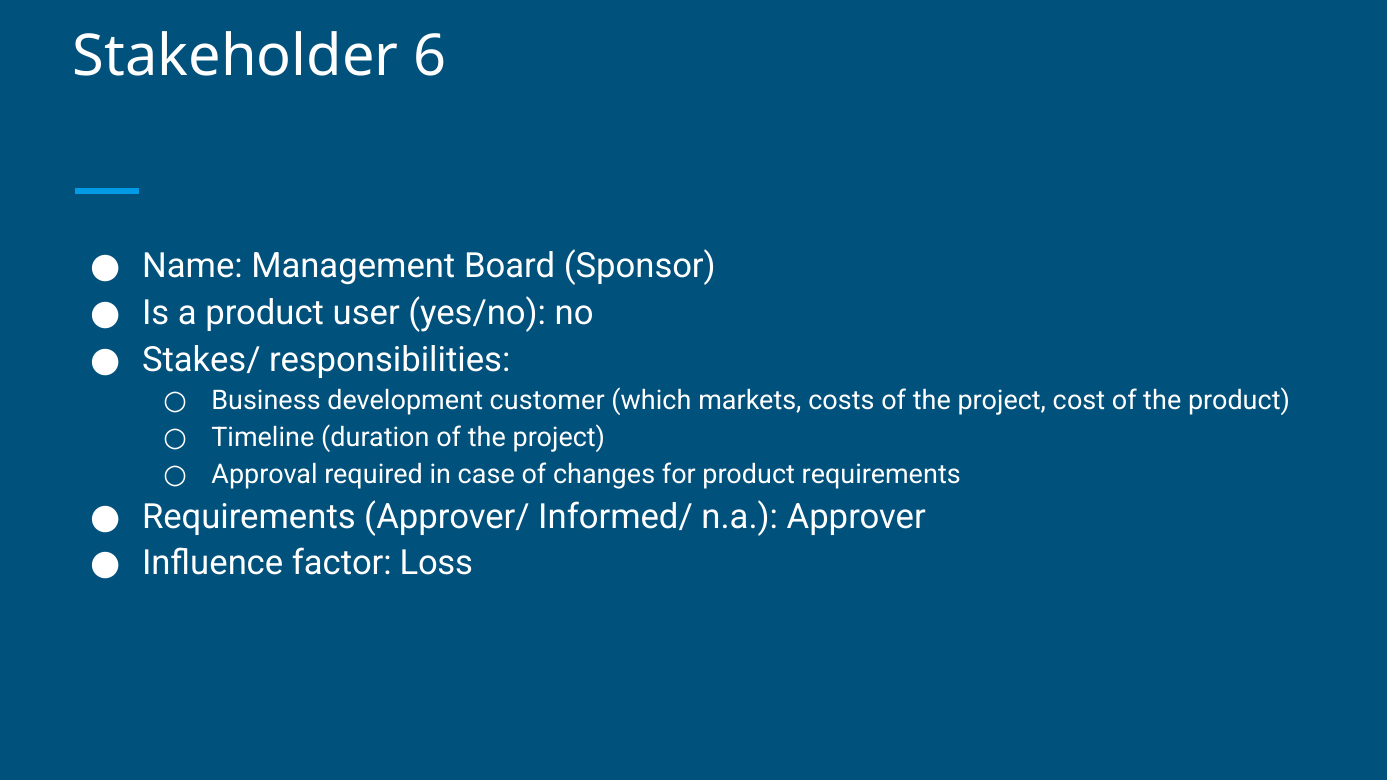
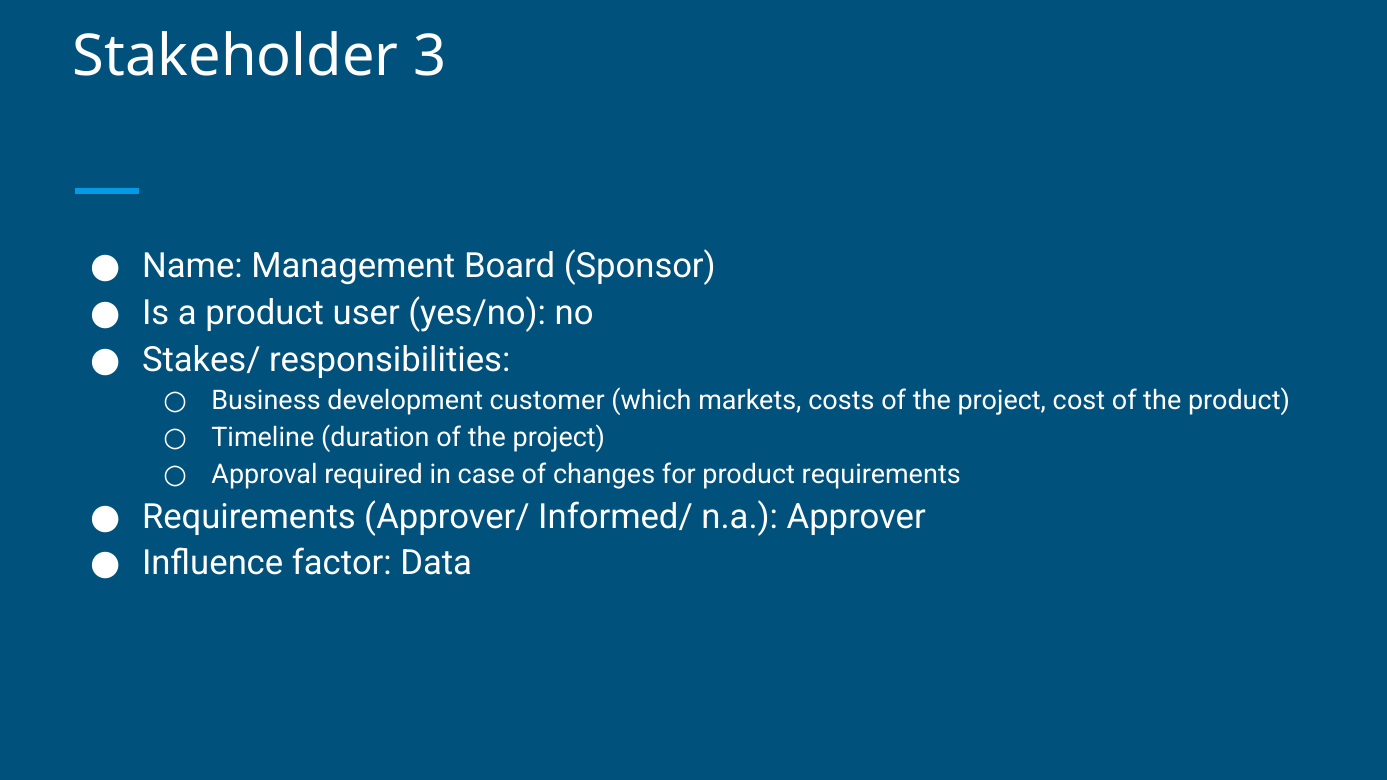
6: 6 -> 3 (430, 56)
Loss: Loss -> Data (436, 563)
